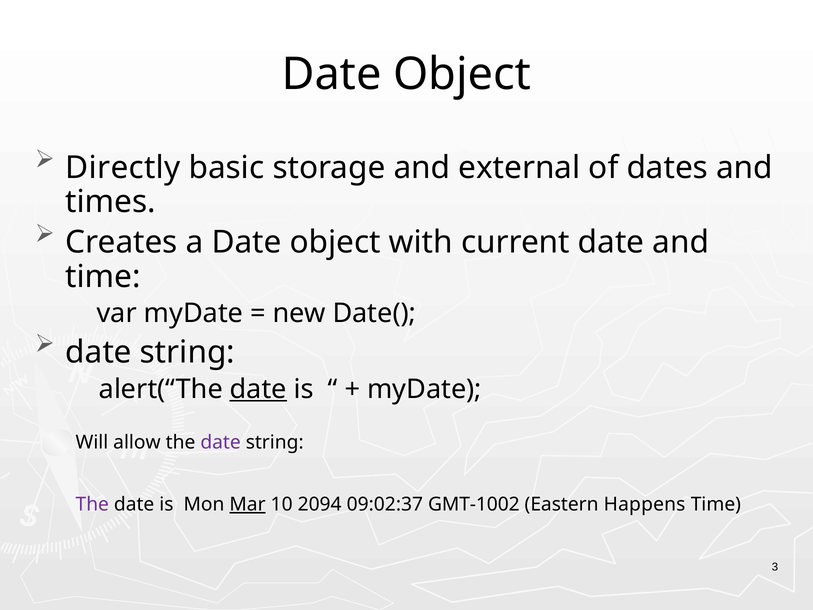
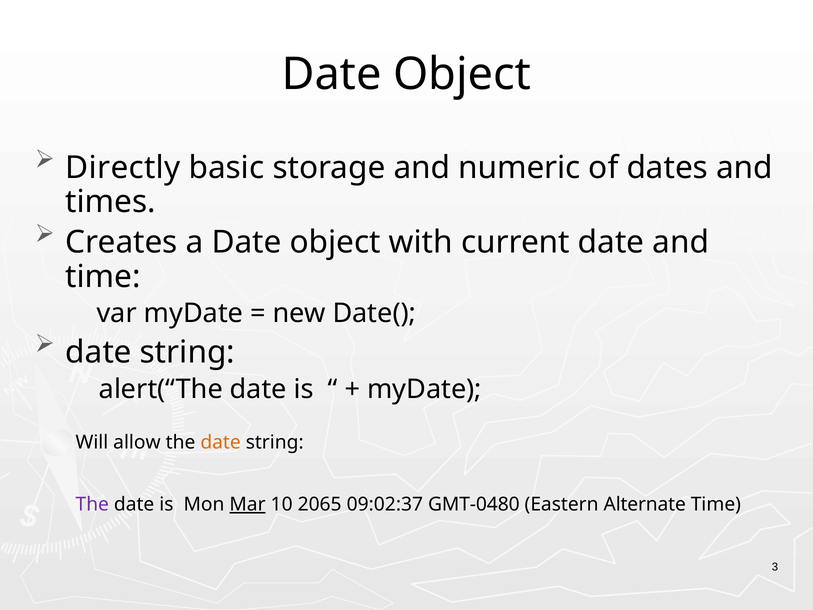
external: external -> numeric (519, 168)
date underline: present -> none (258, 389)
date colour: purple -> orange (221, 442)
2094: 2094 -> 2065 (320, 504)
GMT-1002: GMT-1002 -> GMT-0480 (474, 504)
Happens: Happens -> Alternate (645, 504)
